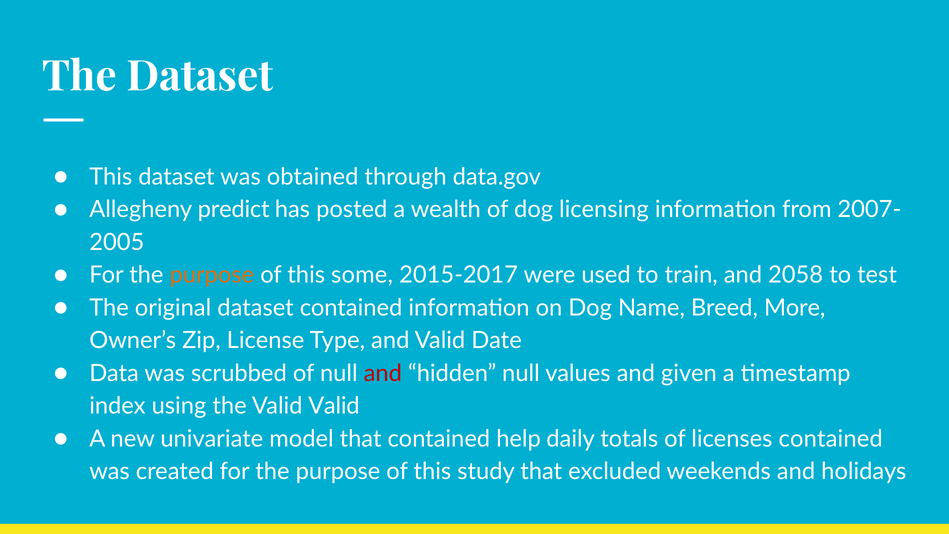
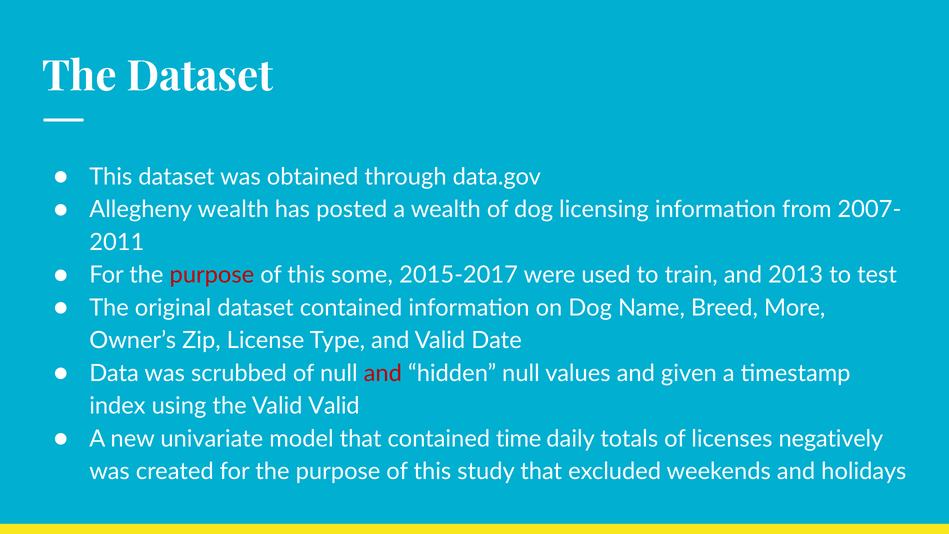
Allegheny predict: predict -> wealth (233, 210)
2005: 2005 -> 2011 (117, 242)
purpose colour: orange -> red (212, 275)
2058: 2058 -> 2013 (796, 275)
help: help -> time (519, 439)
licenses contained: contained -> negatively (831, 439)
